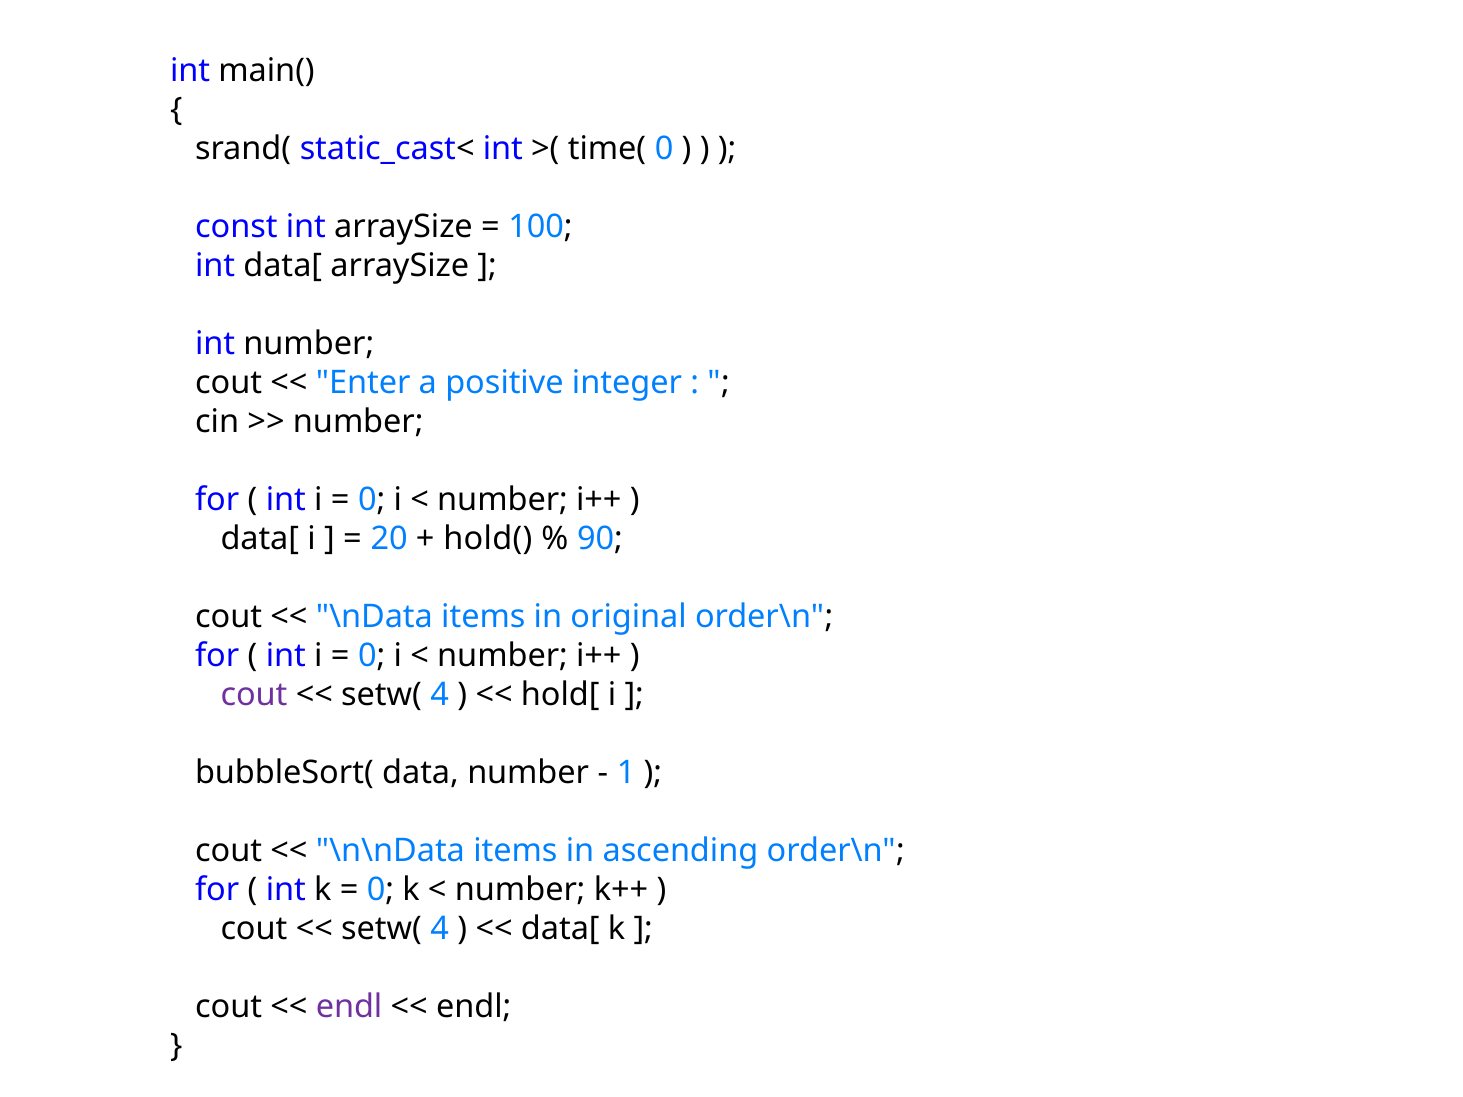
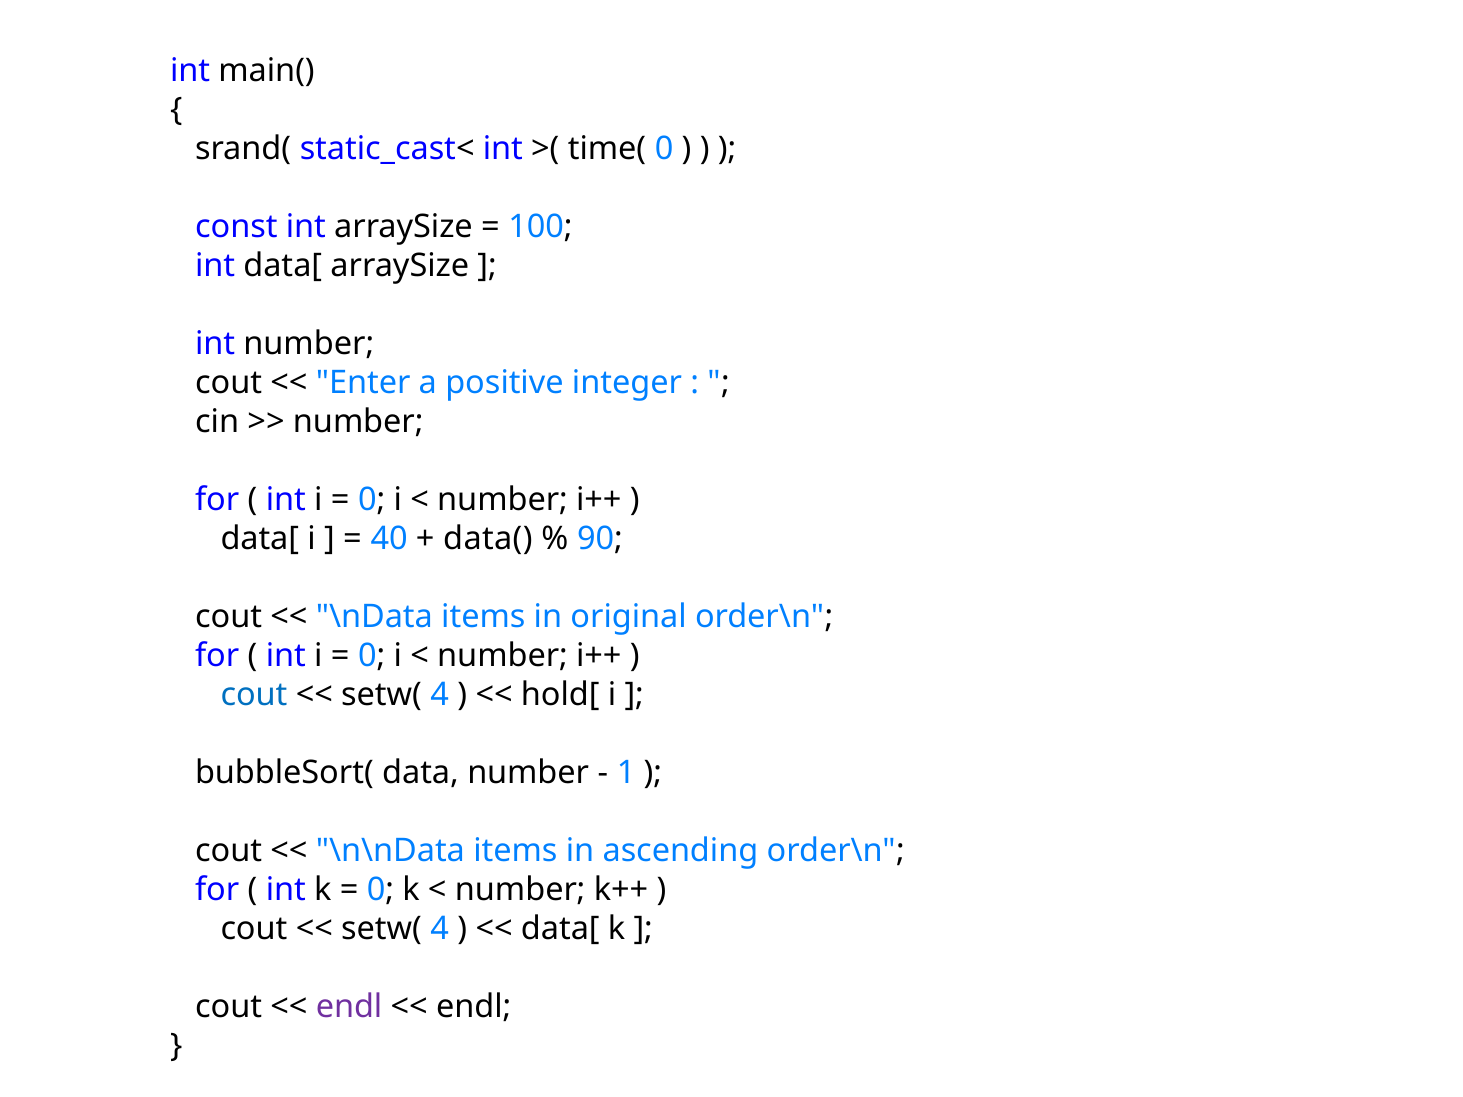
20: 20 -> 40 (389, 539)
hold(: hold( -> data( (488, 539)
cout colour: purple -> blue (254, 695)
